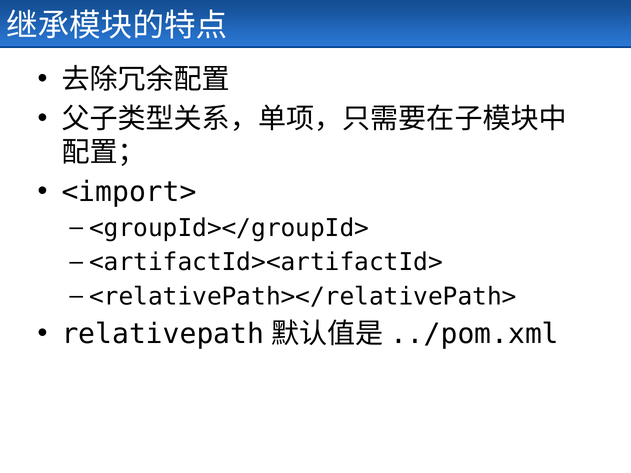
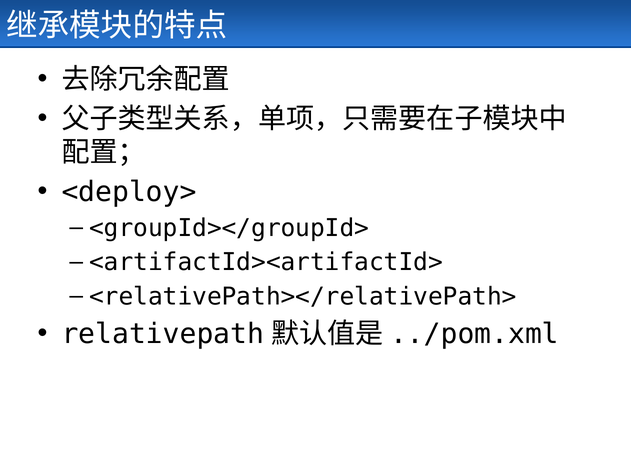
<import>: <import> -> <deploy> (129, 192)
